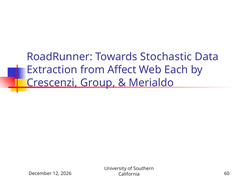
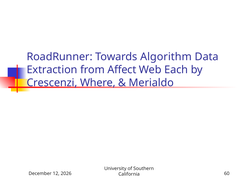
Stochastic: Stochastic -> Algorithm (166, 57)
Group: Group -> Where (98, 82)
